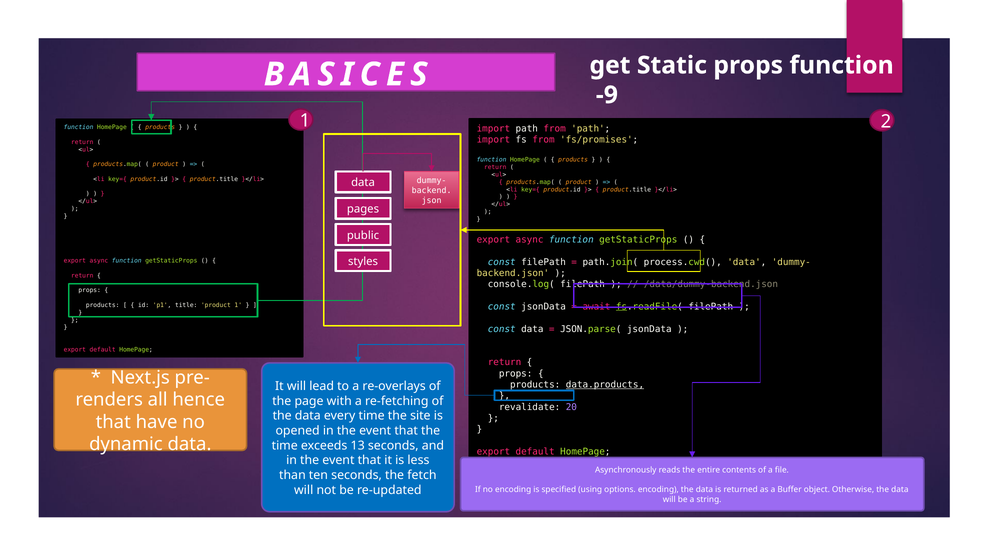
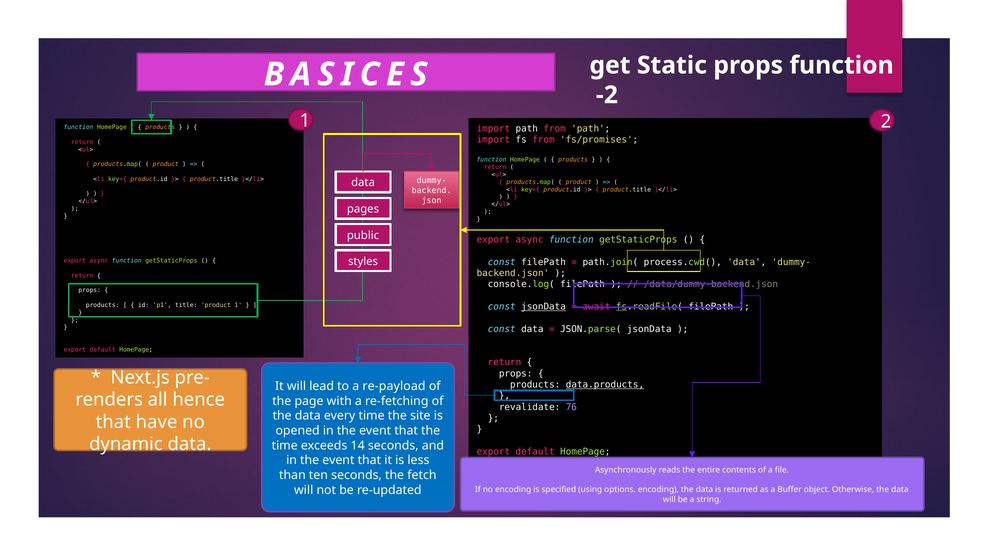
-9: -9 -> -2 (607, 95)
jsonData underline: none -> present (544, 307)
re-overlays: re-overlays -> re-payload (394, 386)
20: 20 -> 76 (571, 407)
13: 13 -> 14 (358, 446)
